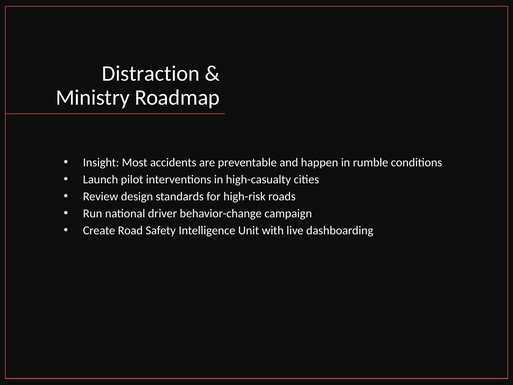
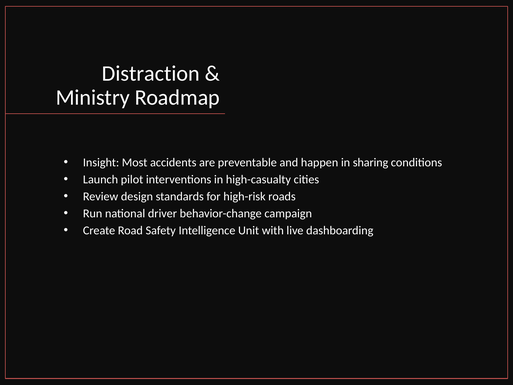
rumble: rumble -> sharing (371, 162)
